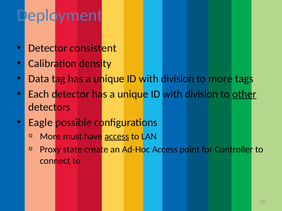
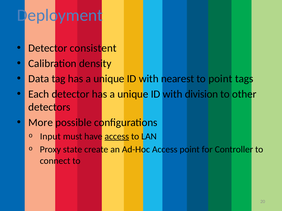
division: division -> nearest (178, 79)
to more: more -> point (220, 79)
other underline: present -> none (244, 94)
Eagle: Eagle -> More (41, 123)
More: More -> Input (50, 137)
